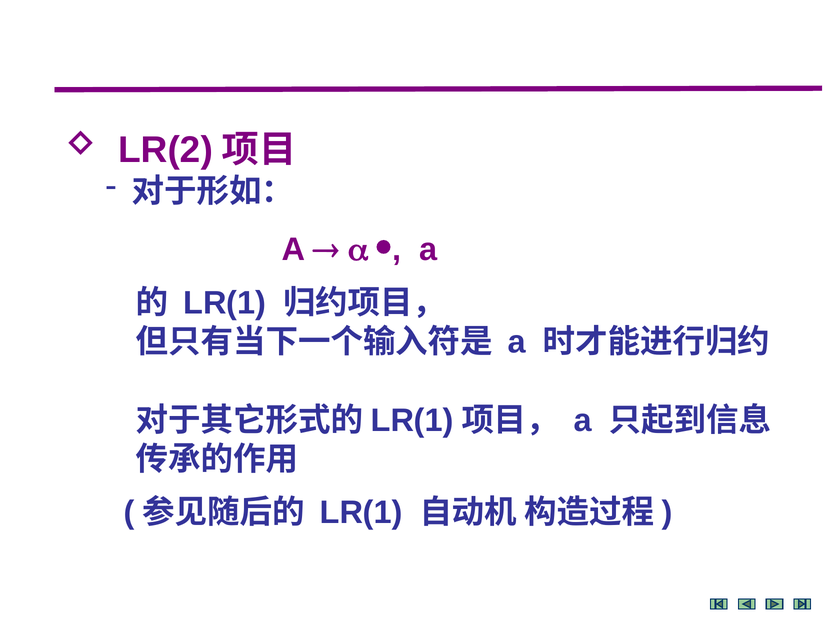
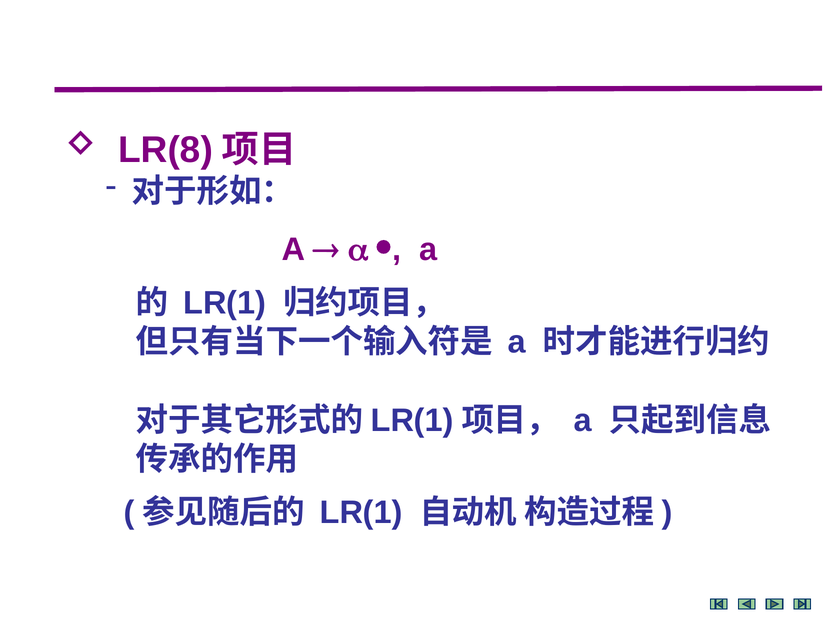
LR(2: LR(2 -> LR(8 (165, 150)
